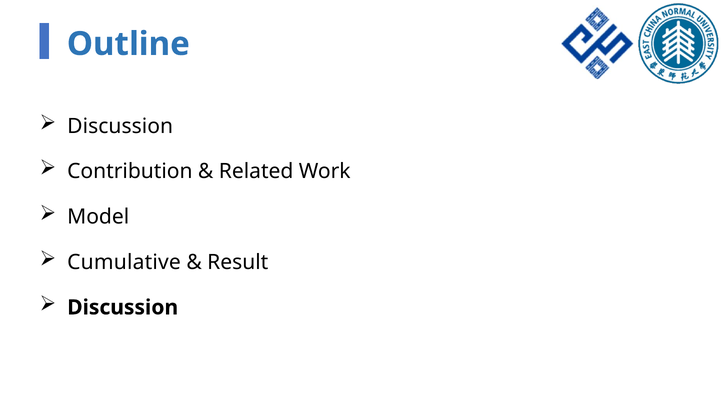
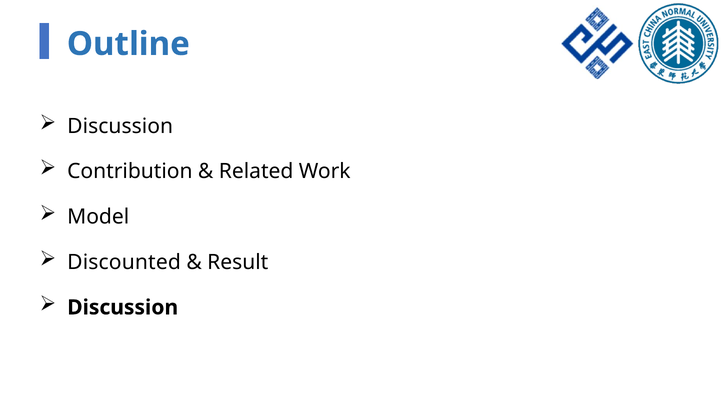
Cumulative: Cumulative -> Discounted (124, 262)
